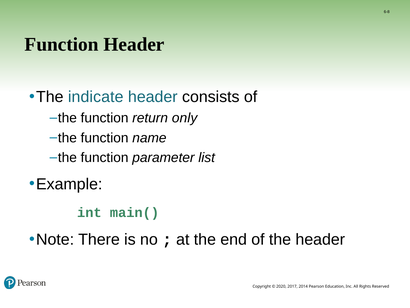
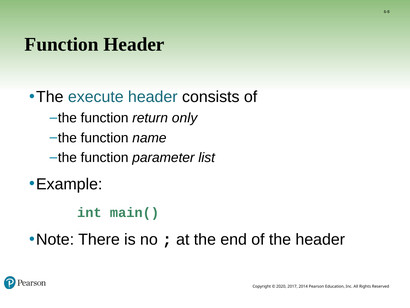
indicate: indicate -> execute (96, 97)
